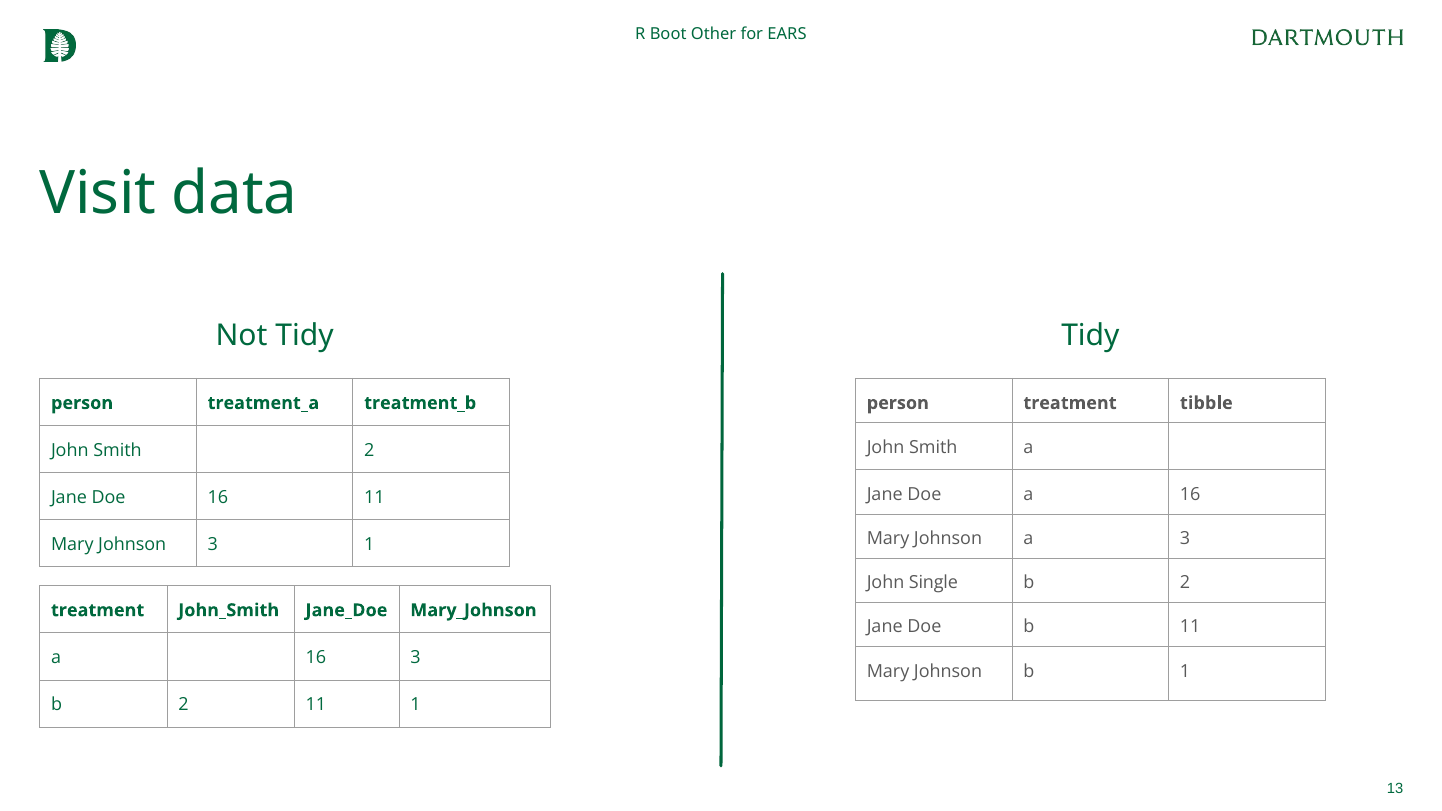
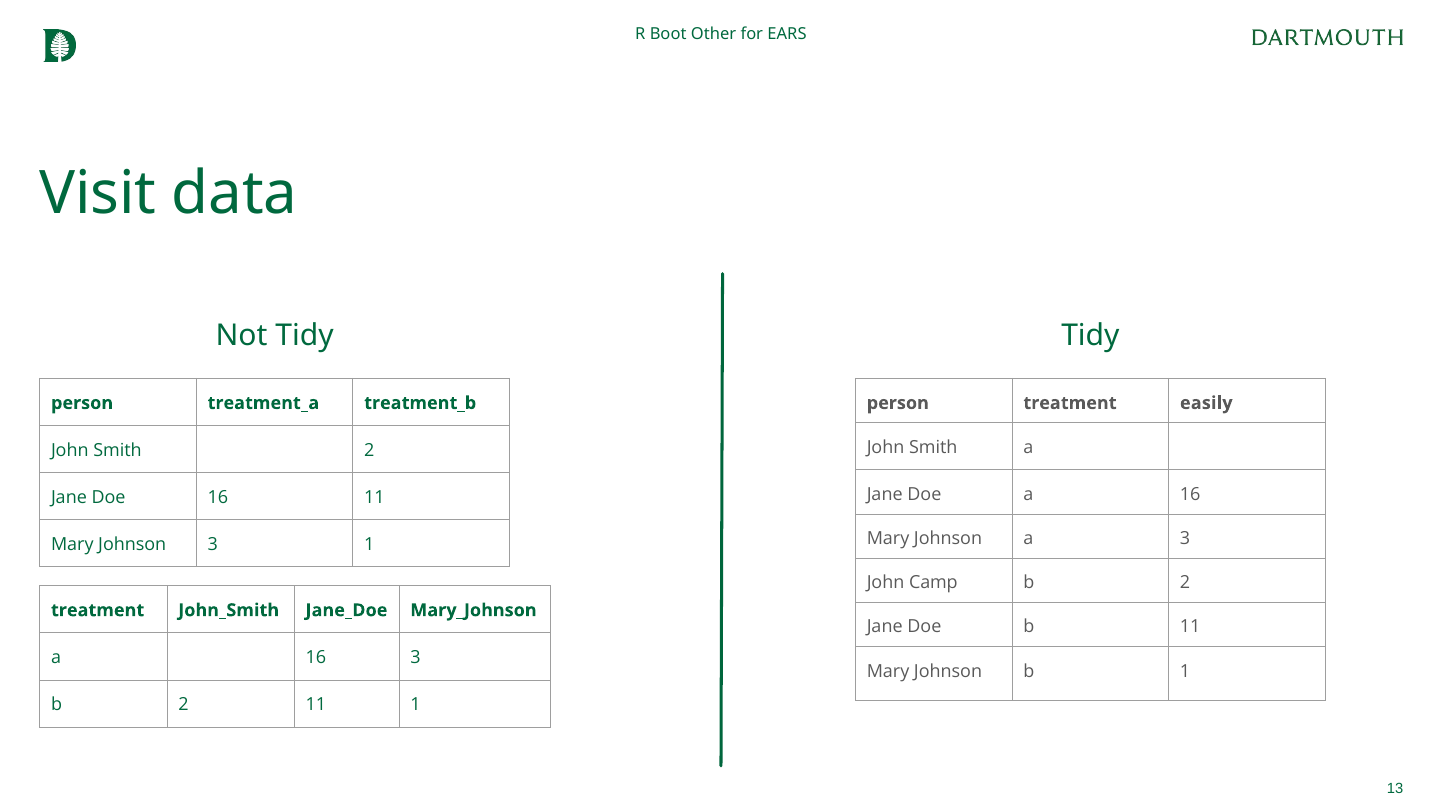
tibble: tibble -> easily (1206, 403)
Single: Single -> Camp (933, 583)
